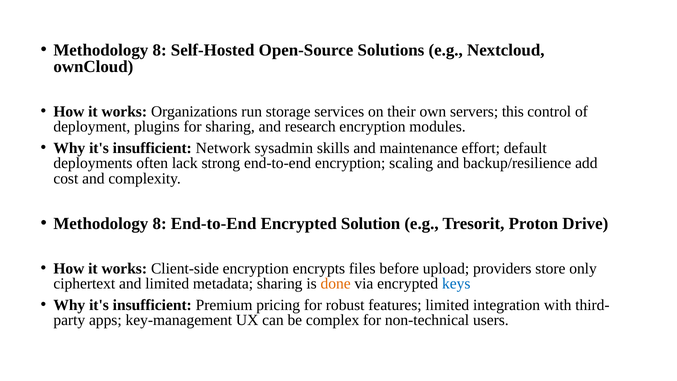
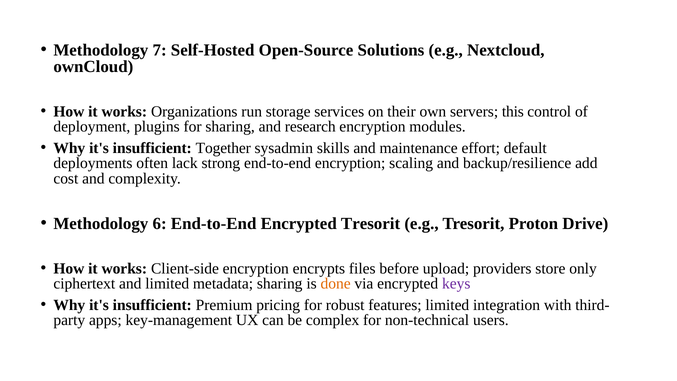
8: 8 -> 7 (160, 50)
Network: Network -> Together (223, 148)
8: 8 -> 6 (160, 223)
Encrypted Solution: Solution -> Tresorit (371, 223)
keys colour: blue -> purple (456, 284)
